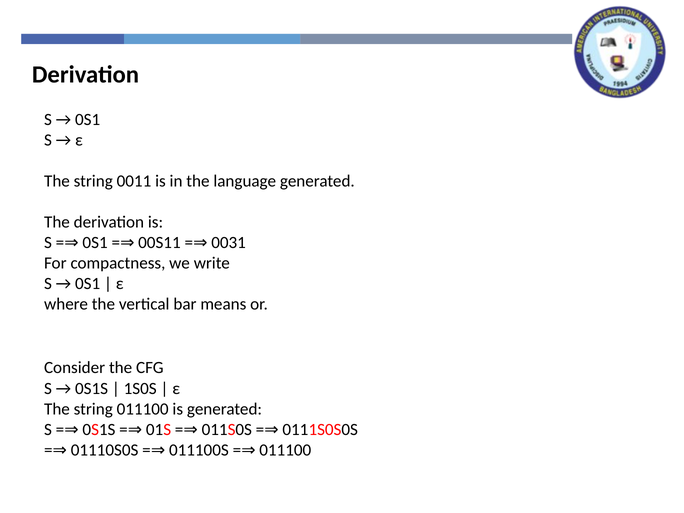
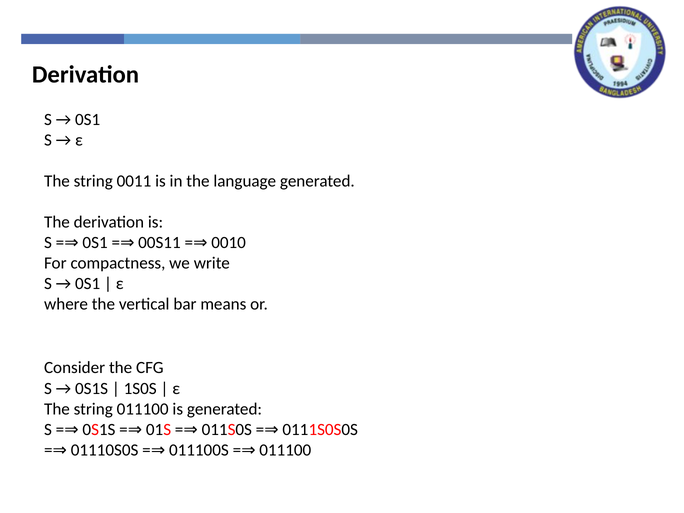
0031: 0031 -> 0010 (229, 243)
